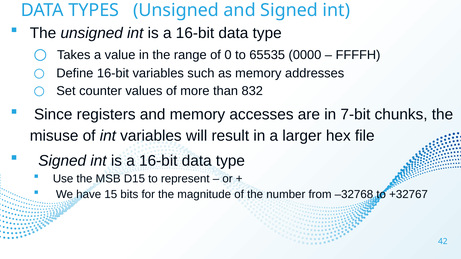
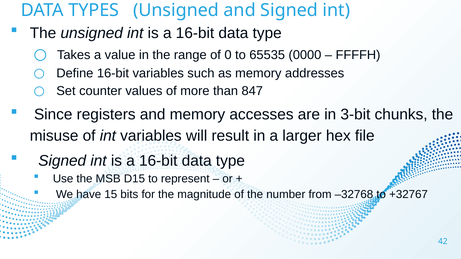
832: 832 -> 847 (252, 91)
7-bit: 7-bit -> 3-bit (355, 115)
